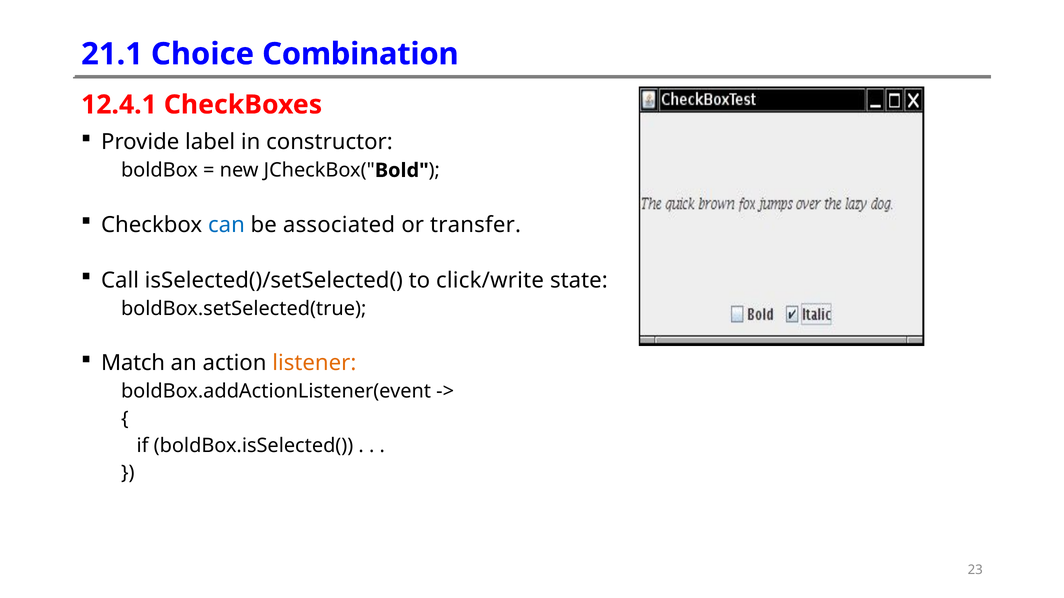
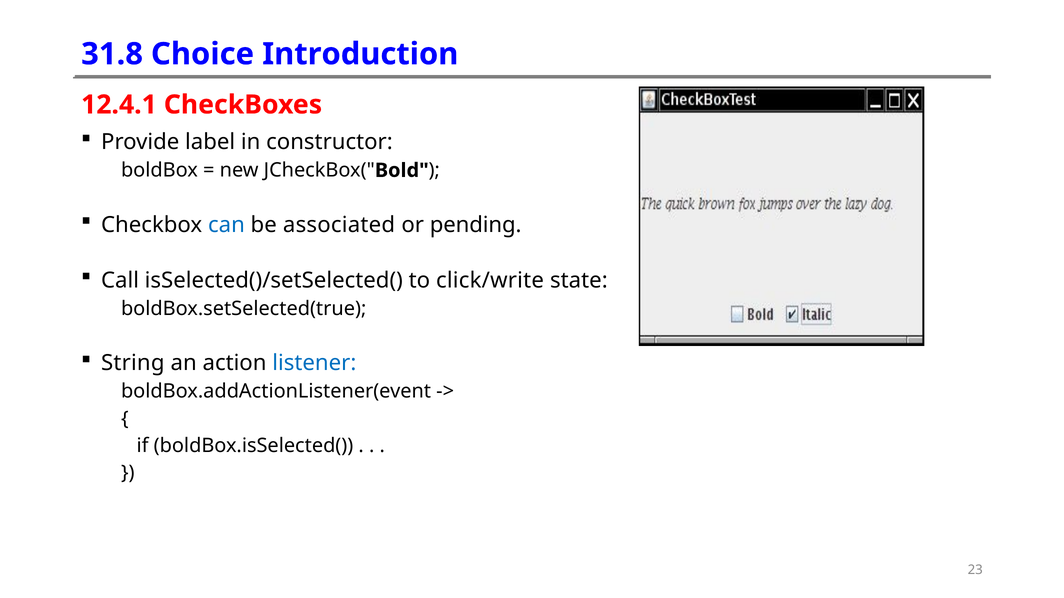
21.1: 21.1 -> 31.8 (112, 54)
Combination: Combination -> Introduction (360, 54)
transfer: transfer -> pending (476, 225)
Match: Match -> String (133, 363)
listener colour: orange -> blue (314, 363)
